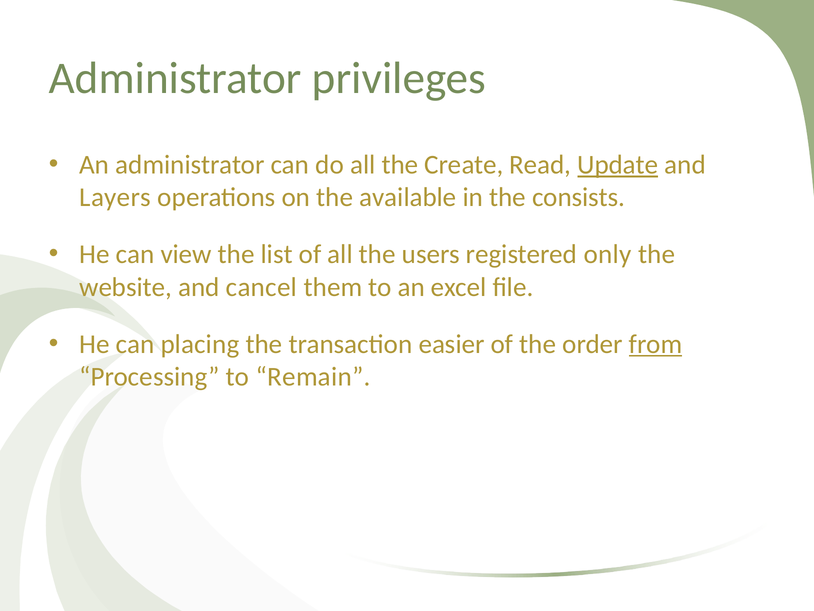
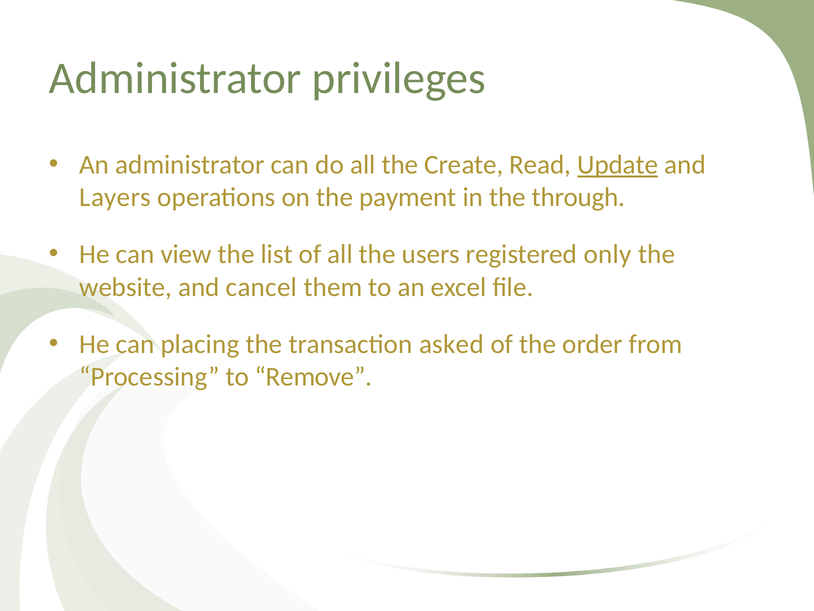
available: available -> payment (408, 197)
consists: consists -> through (579, 197)
easier: easier -> asked (451, 344)
from underline: present -> none (656, 344)
Remain: Remain -> Remove (313, 376)
